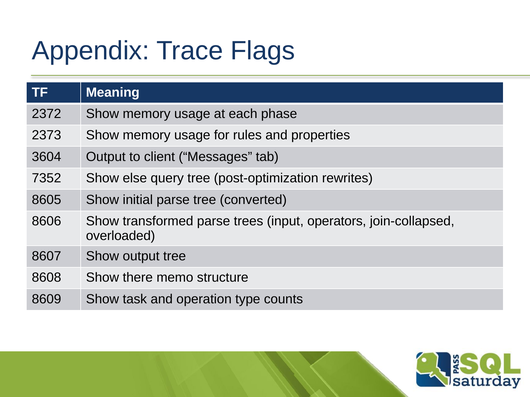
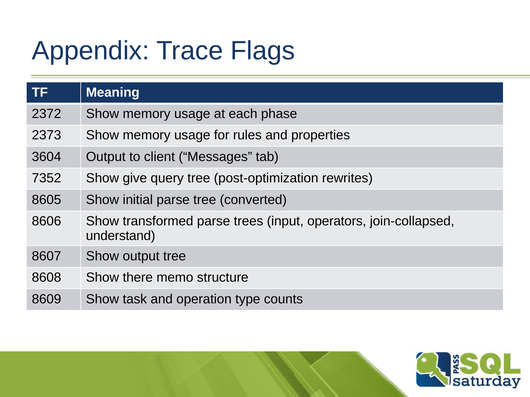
else: else -> give (135, 178)
overloaded: overloaded -> understand (121, 236)
